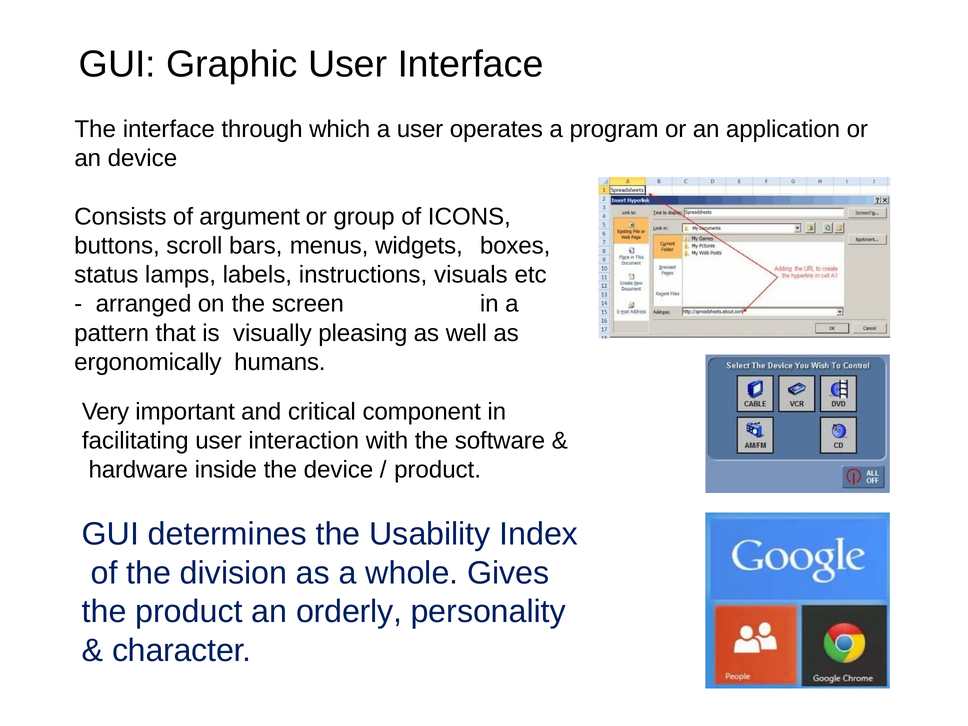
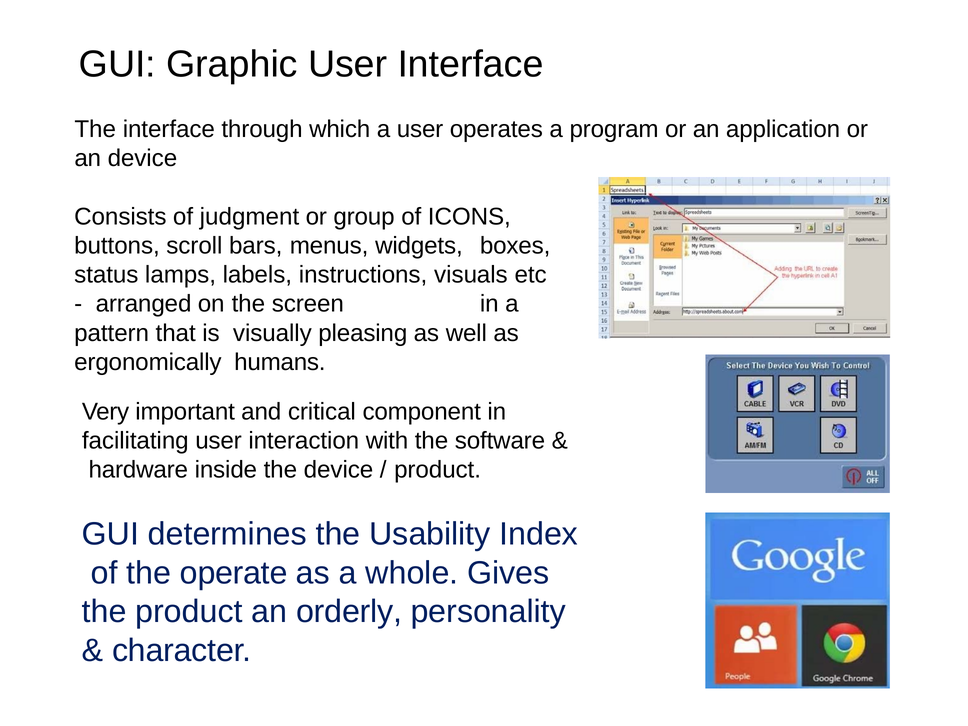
argument: argument -> judgment (249, 217)
division: division -> operate (234, 573)
